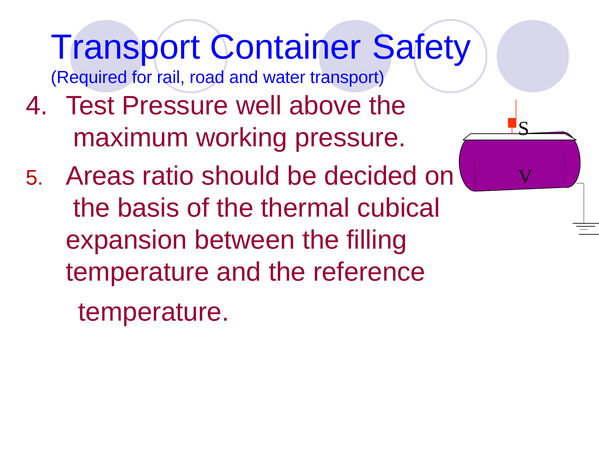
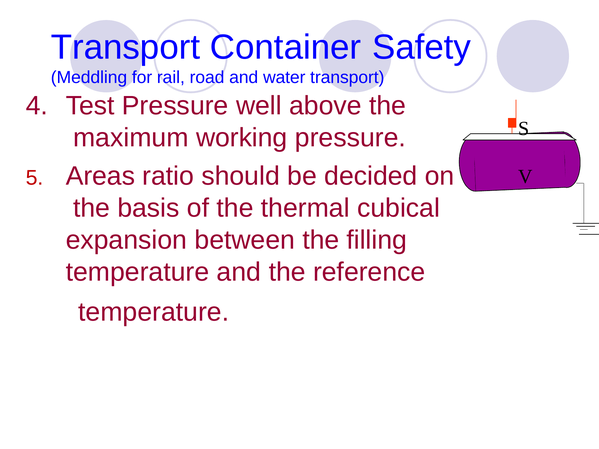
Required: Required -> Meddling (89, 78)
